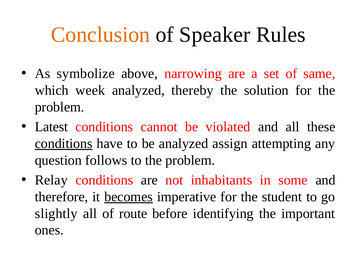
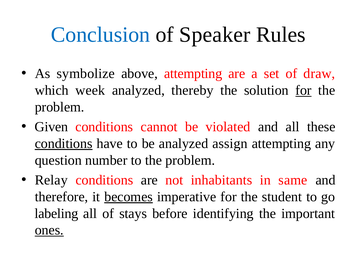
Conclusion colour: orange -> blue (100, 35)
above narrowing: narrowing -> attempting (193, 74)
same: same -> draw (319, 74)
for underline: none -> present (303, 90)
Latest: Latest -> Given (51, 127)
follows: follows -> number (106, 160)
some: some -> same (293, 180)
slightly: slightly -> labeling (56, 213)
route: route -> stays (133, 213)
ones underline: none -> present (49, 230)
